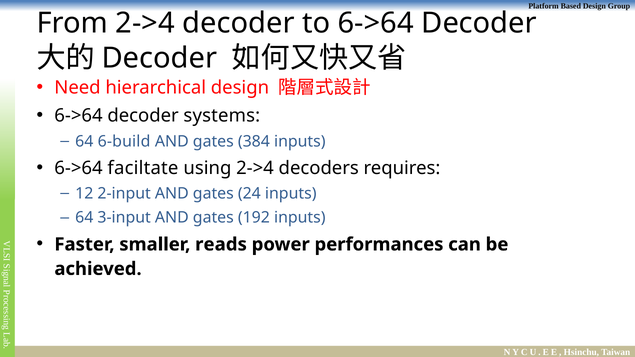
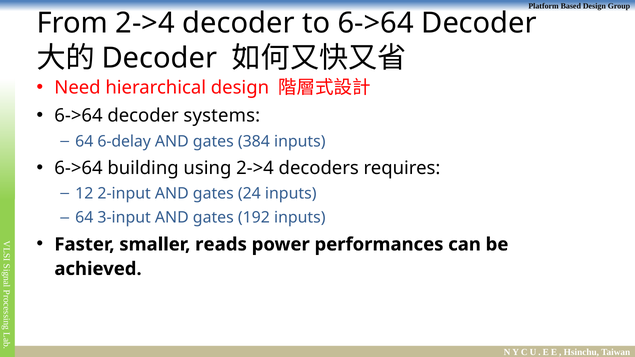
6-build: 6-build -> 6-delay (124, 141)
faciltate: faciltate -> building (143, 168)
